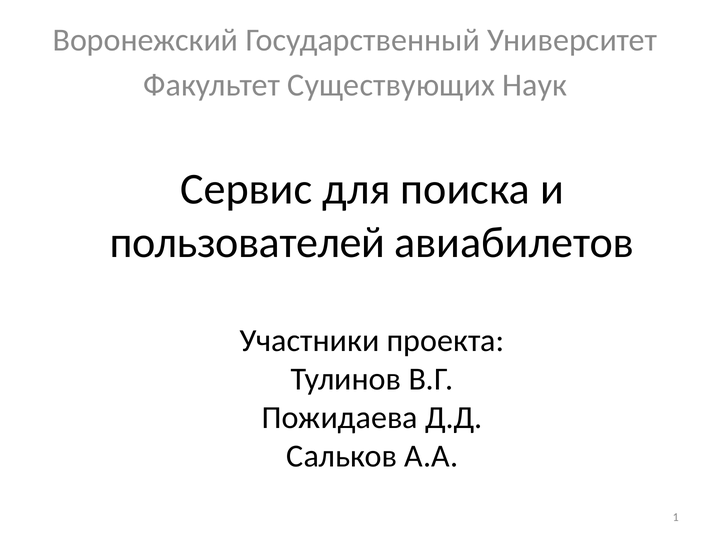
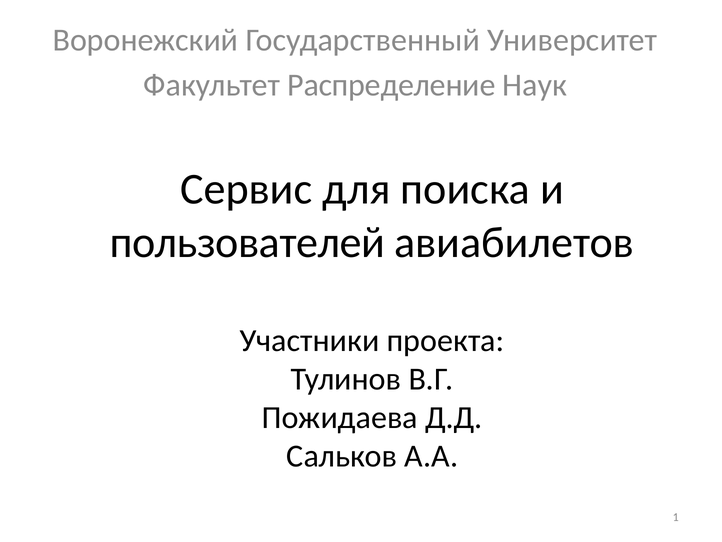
Существующих: Существующих -> Распределение (391, 85)
